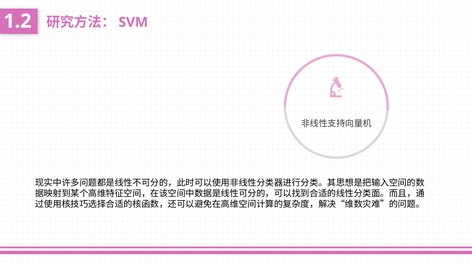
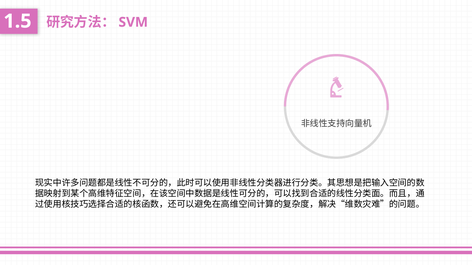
1.2: 1.2 -> 1.5 (17, 21)
